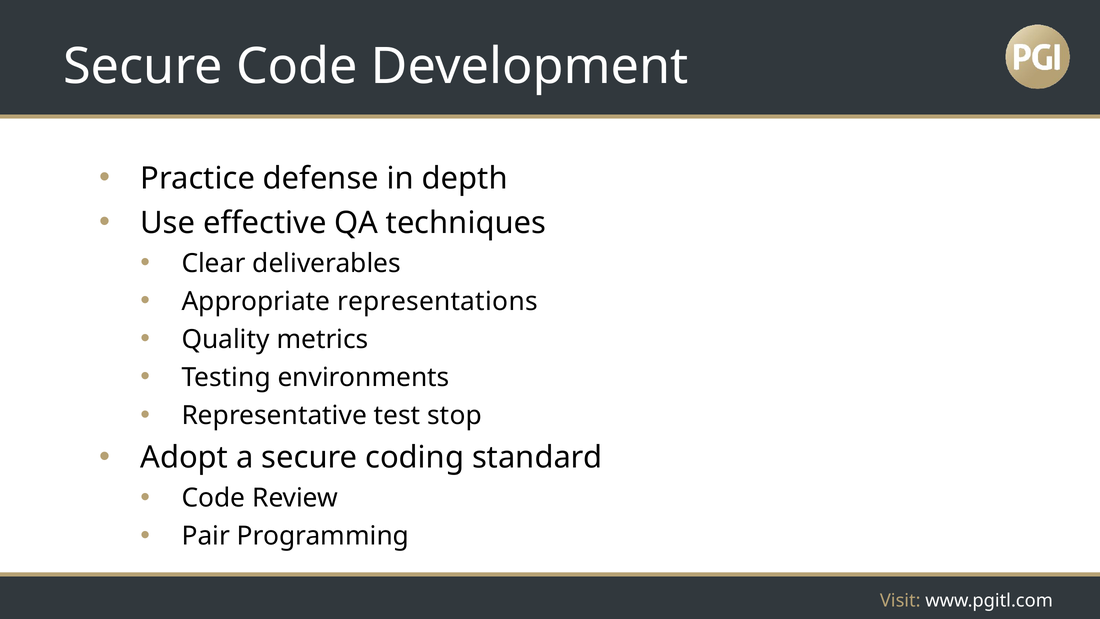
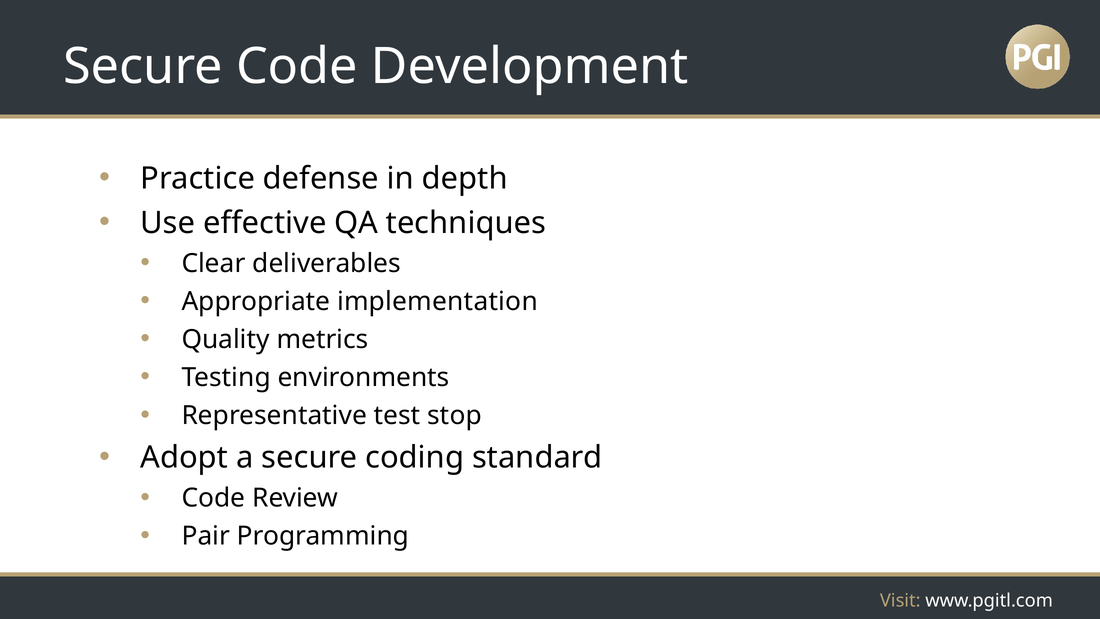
representations: representations -> implementation (437, 301)
